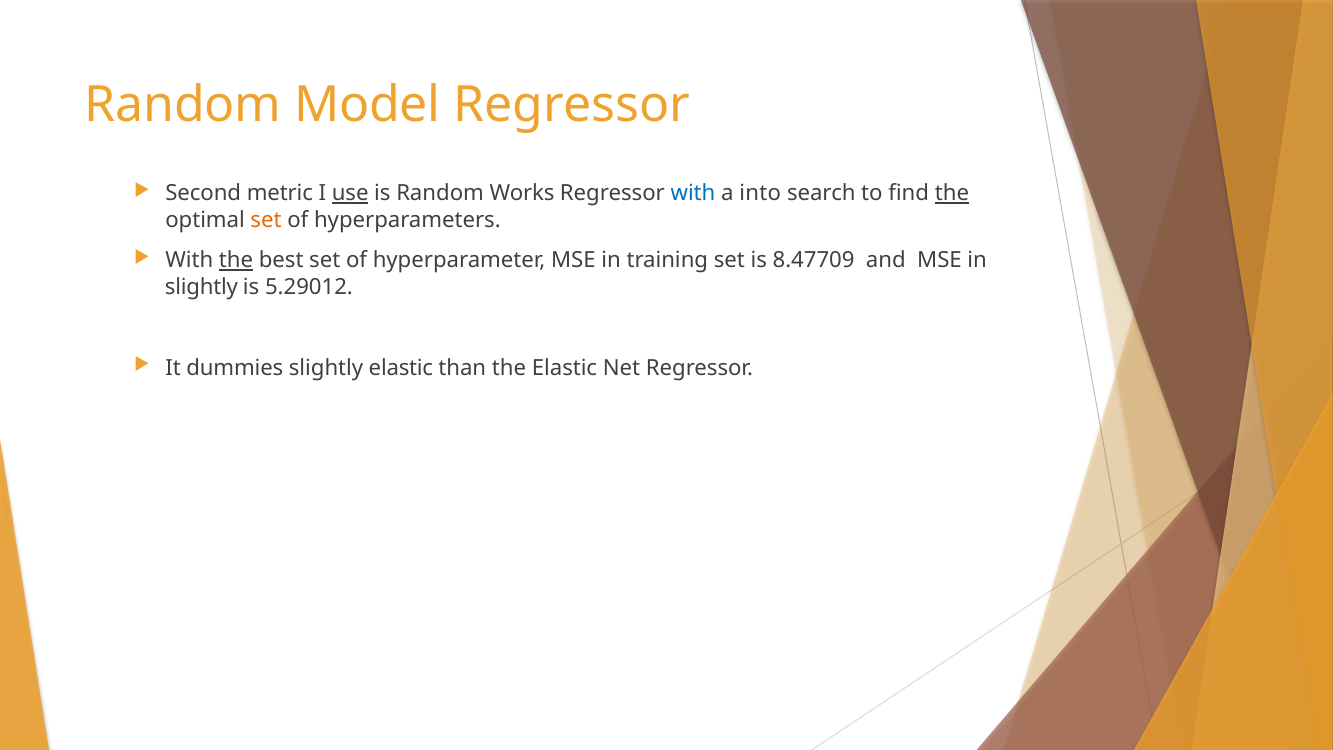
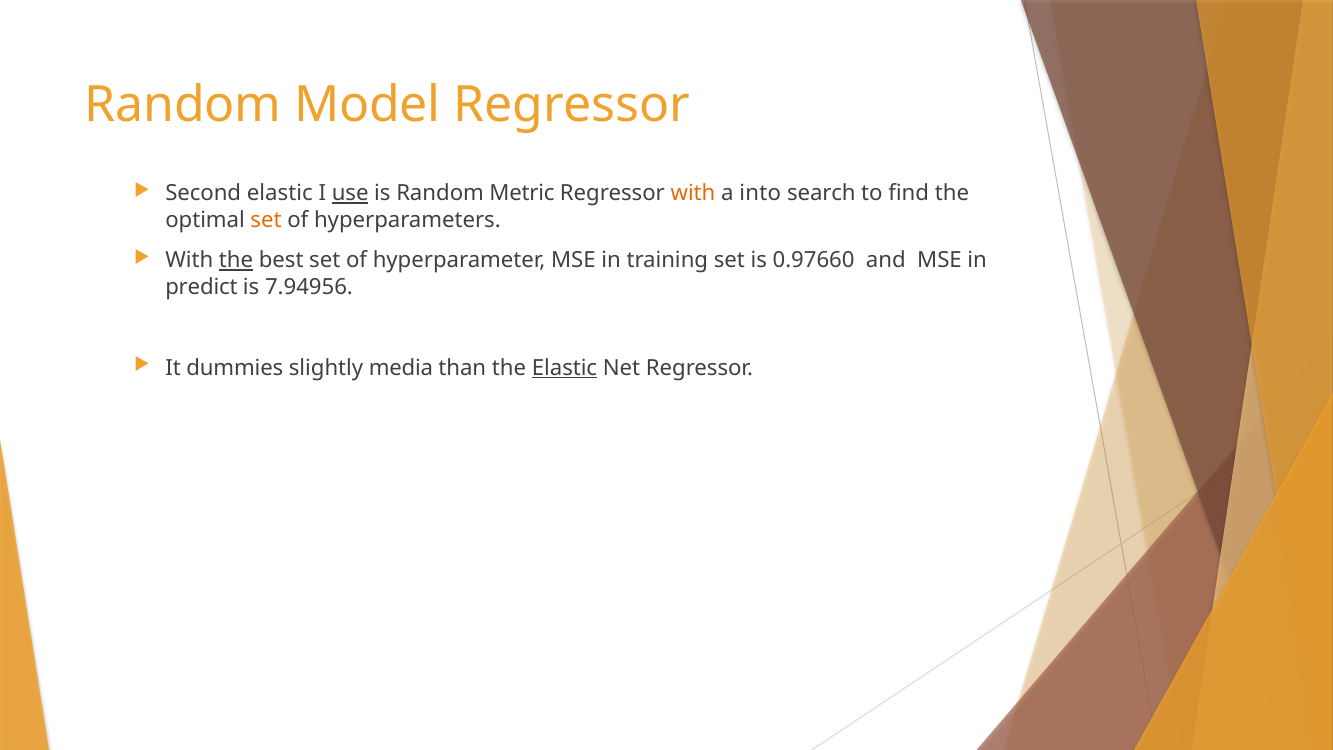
Second metric: metric -> elastic (280, 193)
Works: Works -> Metric (522, 193)
with colour: blue -> orange (693, 193)
the underline: present -> none (952, 193)
8.47709: 8.47709 -> 0.97660 (814, 261)
slightly: slightly -> predict (201, 287)
5.29012: 5.29012 -> 7.94956 (309, 287)
slightly elastic: elastic -> media (401, 368)
Elastic underline: none -> present (565, 368)
